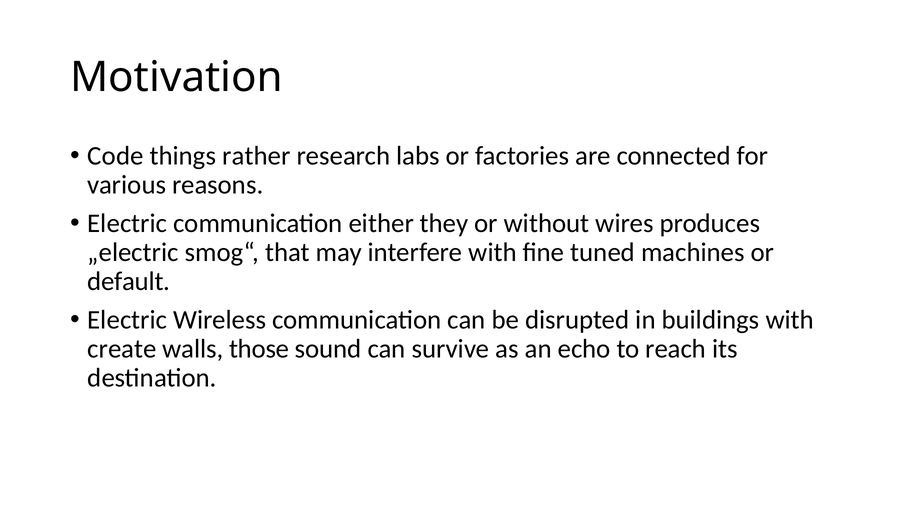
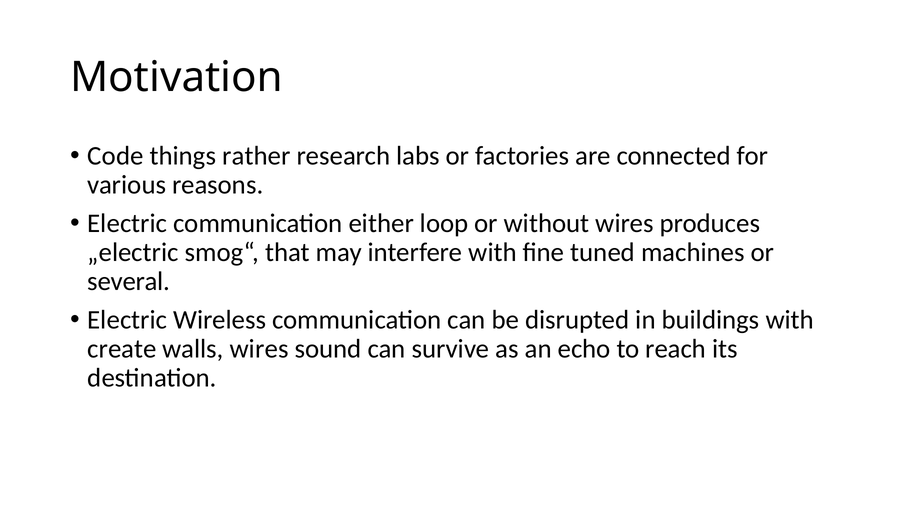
they: they -> loop (444, 223)
default: default -> several (129, 281)
walls those: those -> wires (259, 349)
